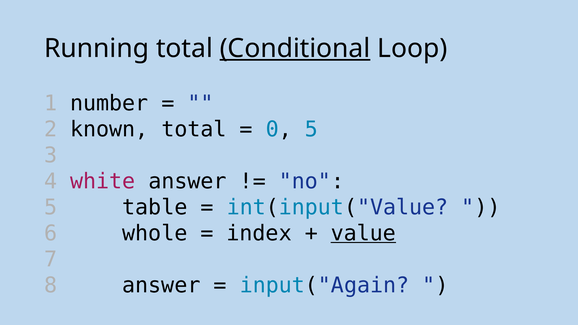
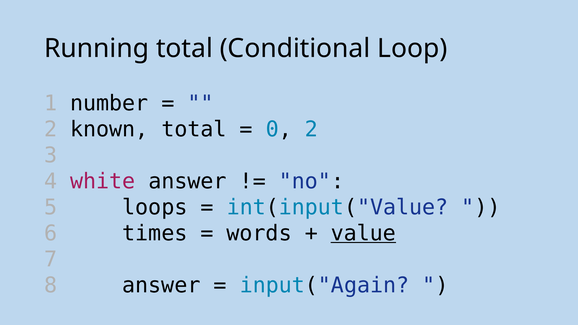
Conditional underline: present -> none (295, 49)
0 5: 5 -> 2 (311, 129)
table: table -> loops (155, 207)
whole: whole -> times (155, 233)
index: index -> words (259, 233)
